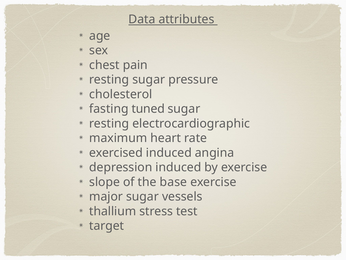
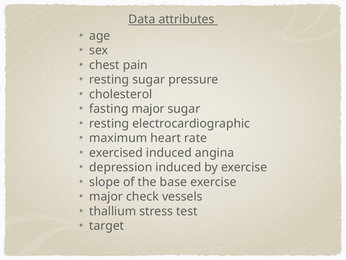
fasting tuned: tuned -> major (148, 109)
major sugar: sugar -> check (142, 196)
